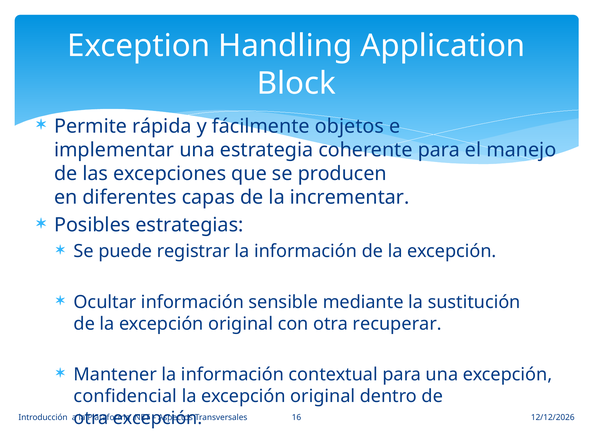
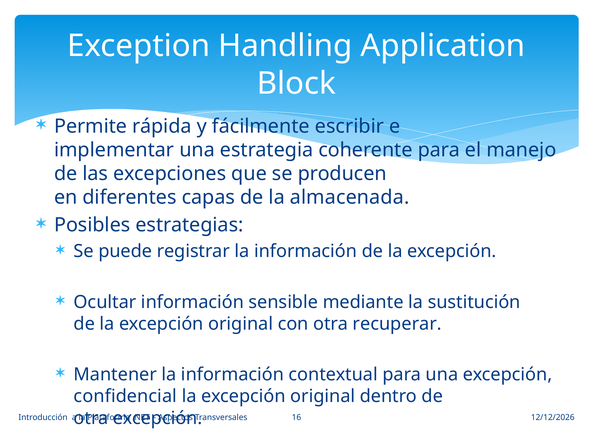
objetos: objetos -> escribir (349, 126)
incrementar: incrementar -> almacenada (350, 197)
